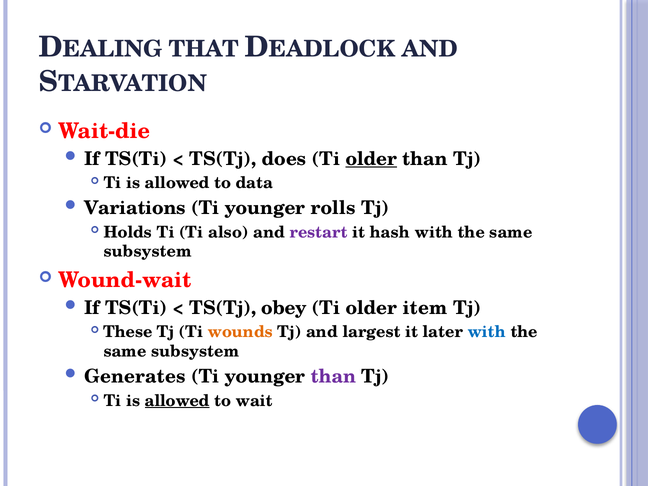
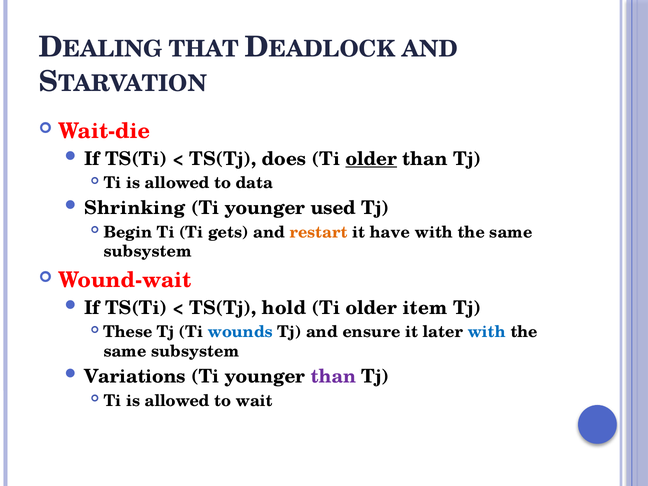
Variations: Variations -> Shrinking (135, 208)
rolls: rolls -> used (333, 208)
Holds: Holds -> Begin (128, 232)
also: also -> gets (228, 232)
restart colour: purple -> orange (319, 232)
hash: hash -> have (390, 232)
obey: obey -> hold (284, 308)
wounds colour: orange -> blue (240, 332)
largest: largest -> ensure (371, 332)
Generates: Generates -> Variations (135, 377)
allowed underline: present -> none (177, 401)
